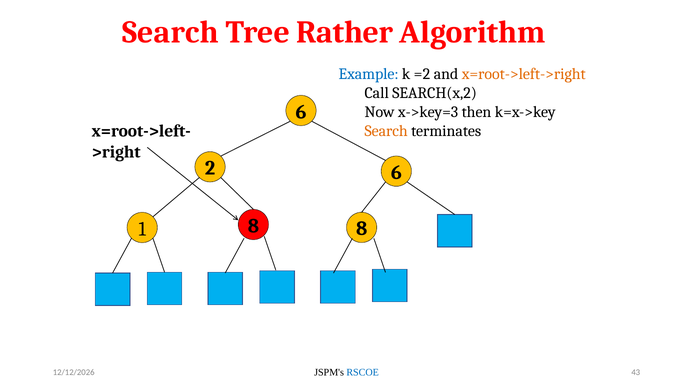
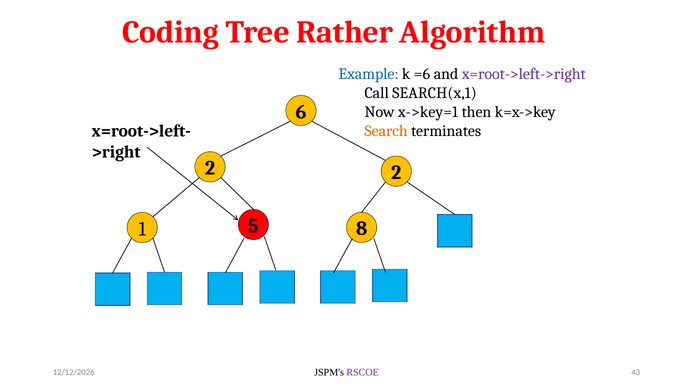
Search: Search -> Coding (171, 32)
=2: =2 -> =6 (422, 74)
x=root->left->right colour: orange -> purple (524, 74)
SEARCH(x,2: SEARCH(x,2 -> SEARCH(x,1 (435, 93)
x->key=3: x->key=3 -> x->key=1 (428, 112)
2 6: 6 -> 2 (396, 172)
1 8: 8 -> 5 (253, 226)
RSCOE colour: blue -> purple (363, 372)
